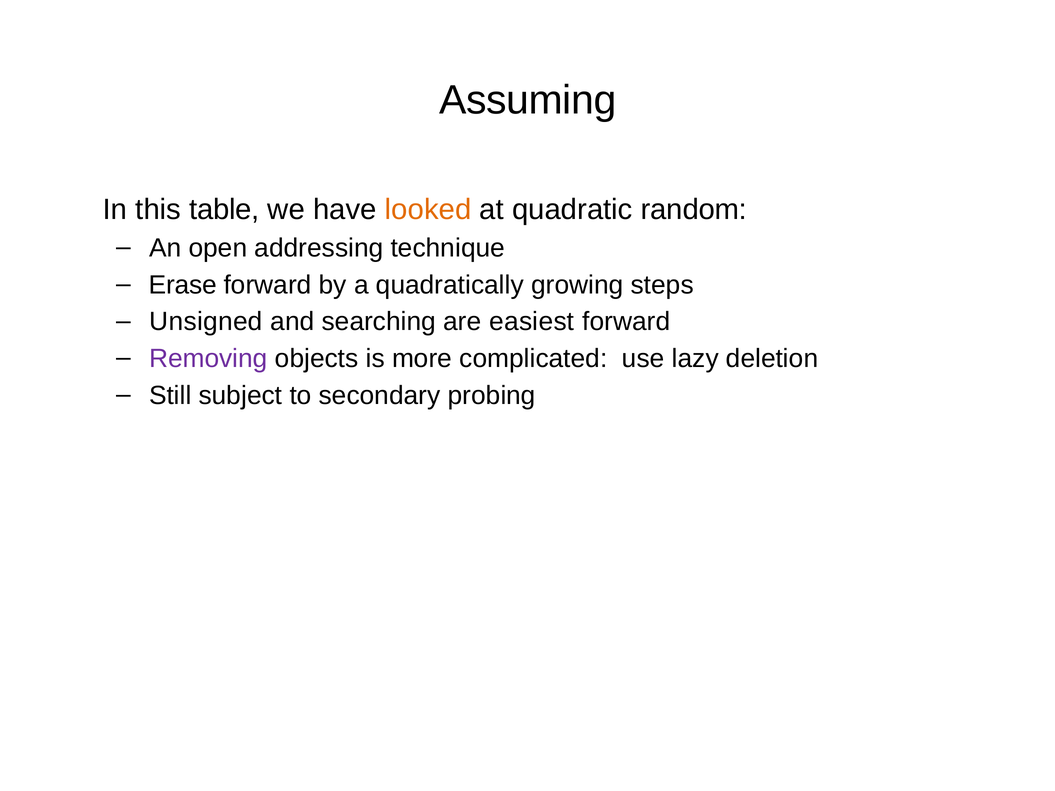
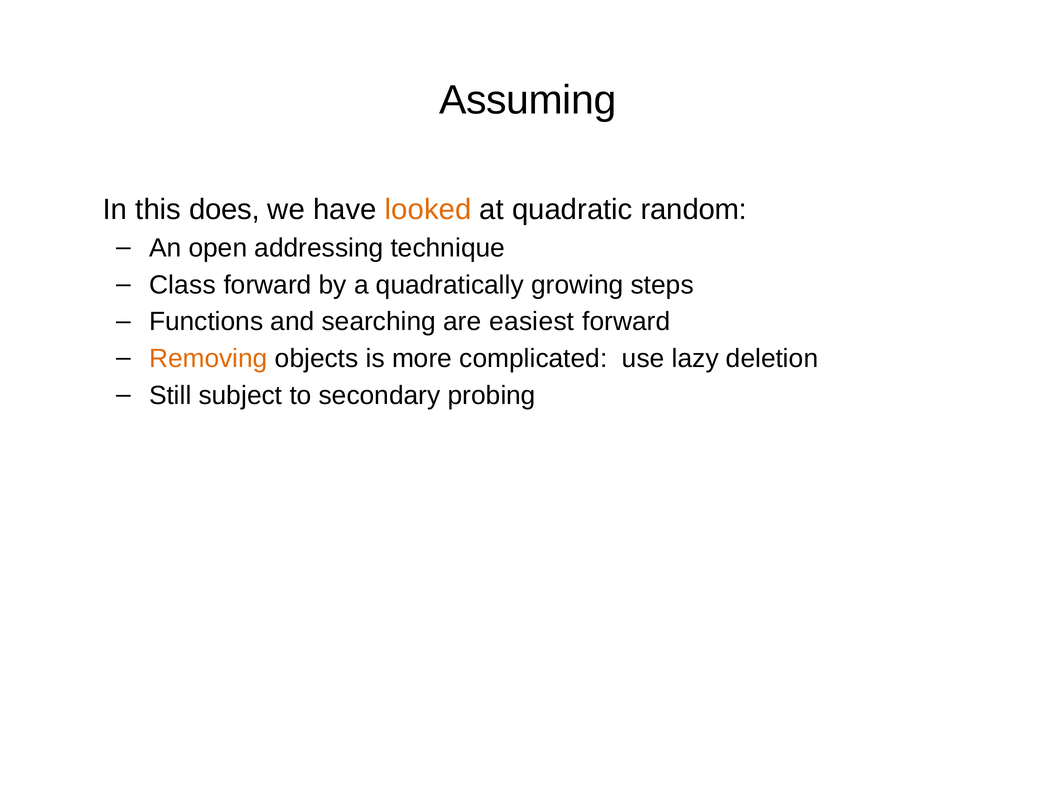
table: table -> does (224, 210)
Erase: Erase -> Class (183, 285)
Unsigned: Unsigned -> Functions (206, 322)
Removing colour: purple -> orange (208, 359)
